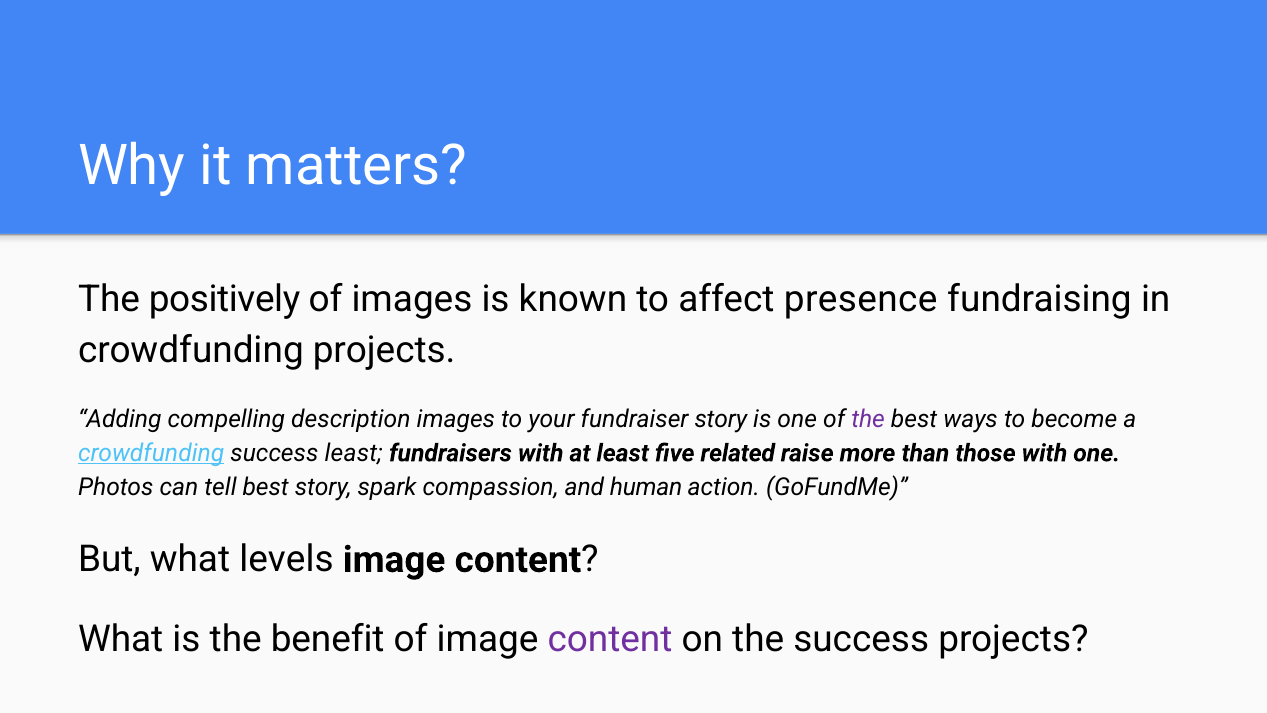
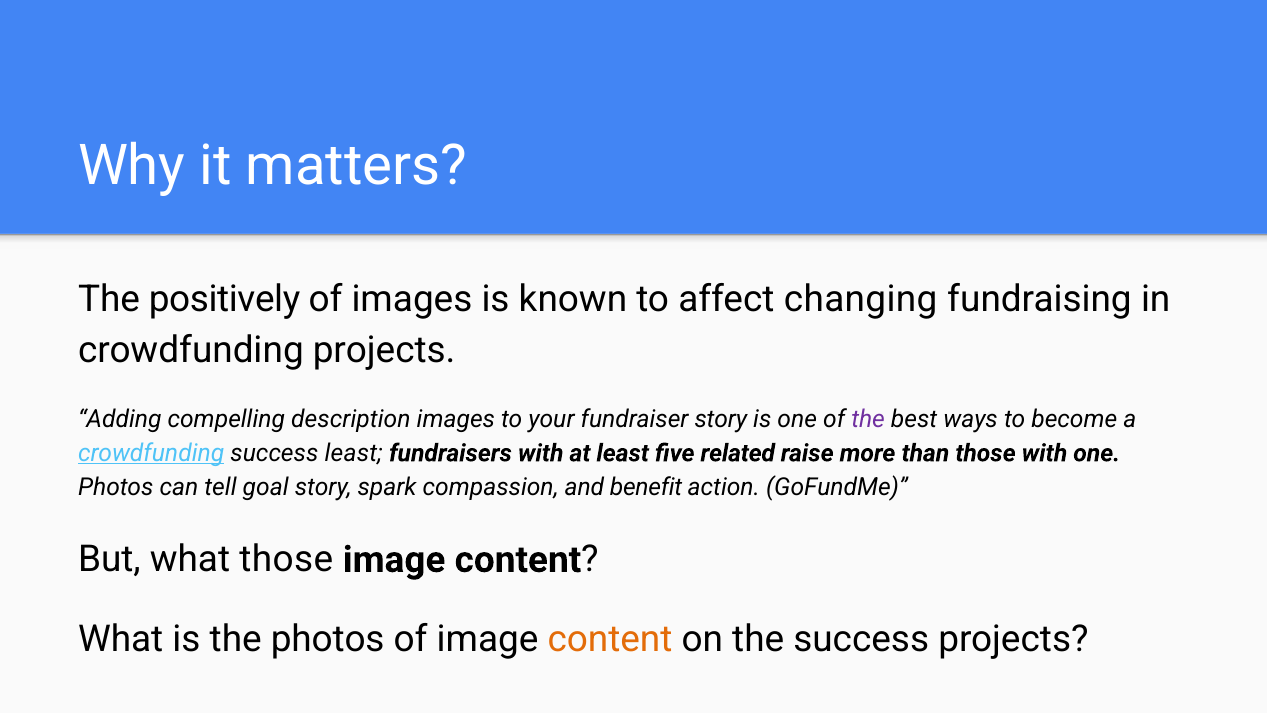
presence: presence -> changing (861, 299)
tell best: best -> goal (266, 487)
human: human -> benefit (646, 487)
what levels: levels -> those (286, 560)
the benefit: benefit -> photos (328, 639)
content colour: purple -> orange (610, 639)
